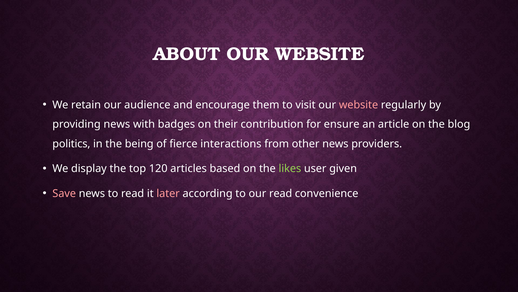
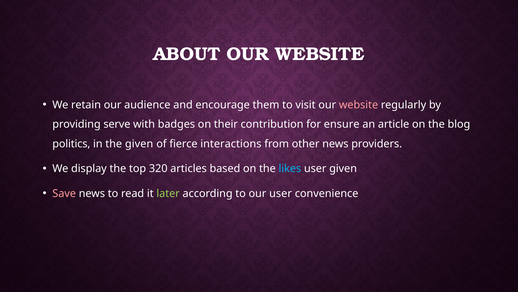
providing news: news -> serve (117, 124)
the being: being -> given (139, 144)
120: 120 -> 320 (158, 168)
likes colour: light green -> light blue (290, 168)
later colour: pink -> light green (168, 193)
our read: read -> user (281, 193)
